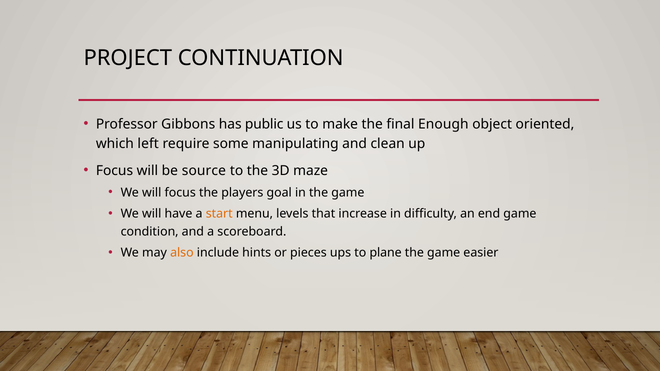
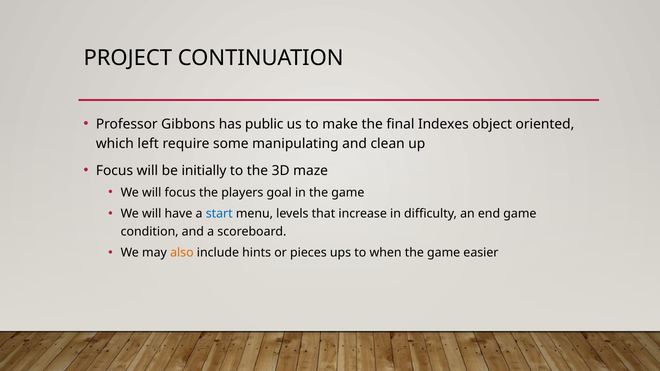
Enough: Enough -> Indexes (443, 124)
source: source -> initially (204, 171)
start colour: orange -> blue (219, 214)
plane: plane -> when (386, 253)
